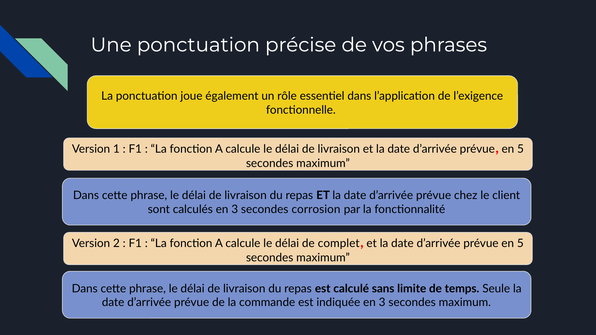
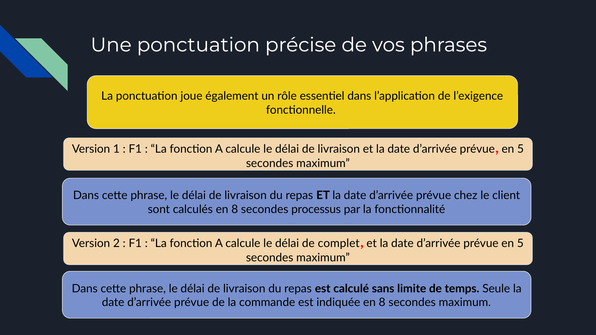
calculés en 3: 3 -> 8 (235, 210)
corrosion: corrosion -> processus (316, 210)
indiquée en 3: 3 -> 8 (382, 303)
